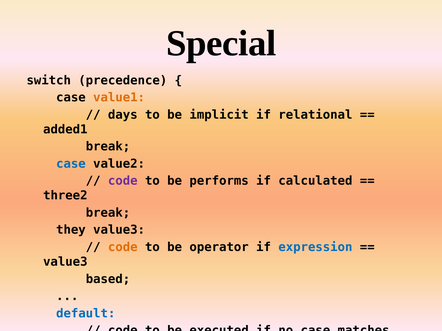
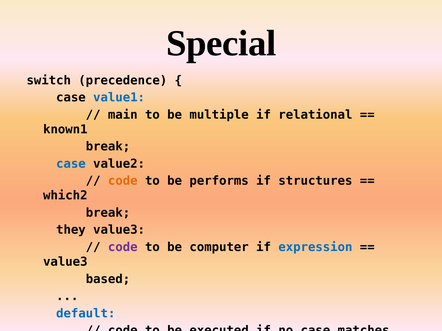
value1 colour: orange -> blue (119, 98)
days: days -> main (123, 115)
implicit: implicit -> multiple (219, 115)
added1: added1 -> known1 (65, 130)
code colour: purple -> orange (123, 181)
calculated: calculated -> structures (315, 181)
three2: three2 -> which2 (65, 196)
code colour: orange -> purple (123, 247)
operator: operator -> computer (219, 247)
